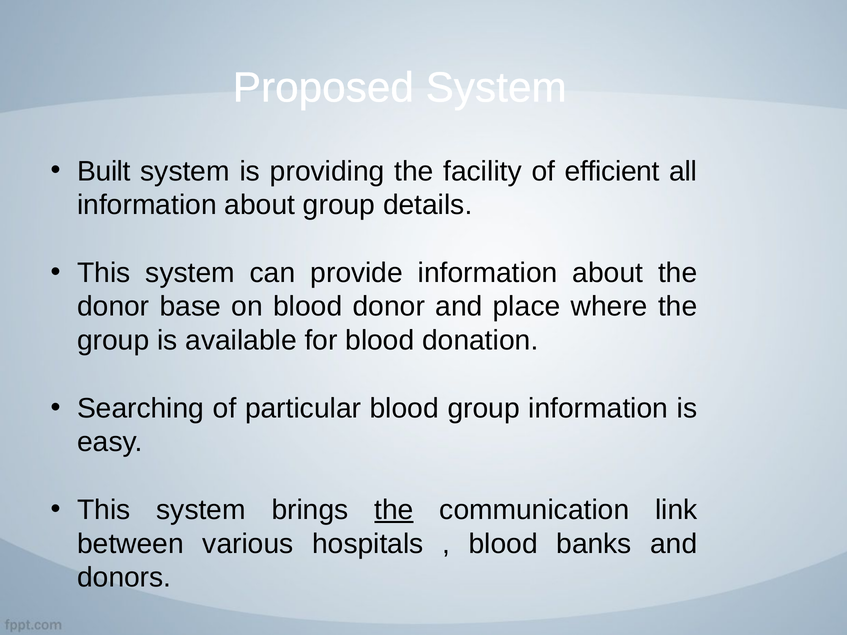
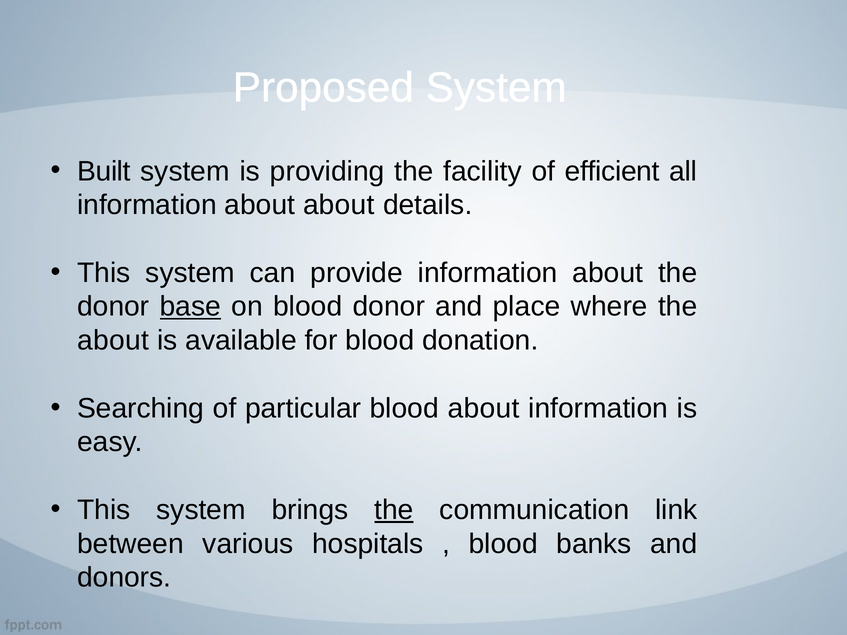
about group: group -> about (339, 205)
base underline: none -> present (190, 307)
group: group -> about (113, 341)
blood group: group -> about (484, 408)
